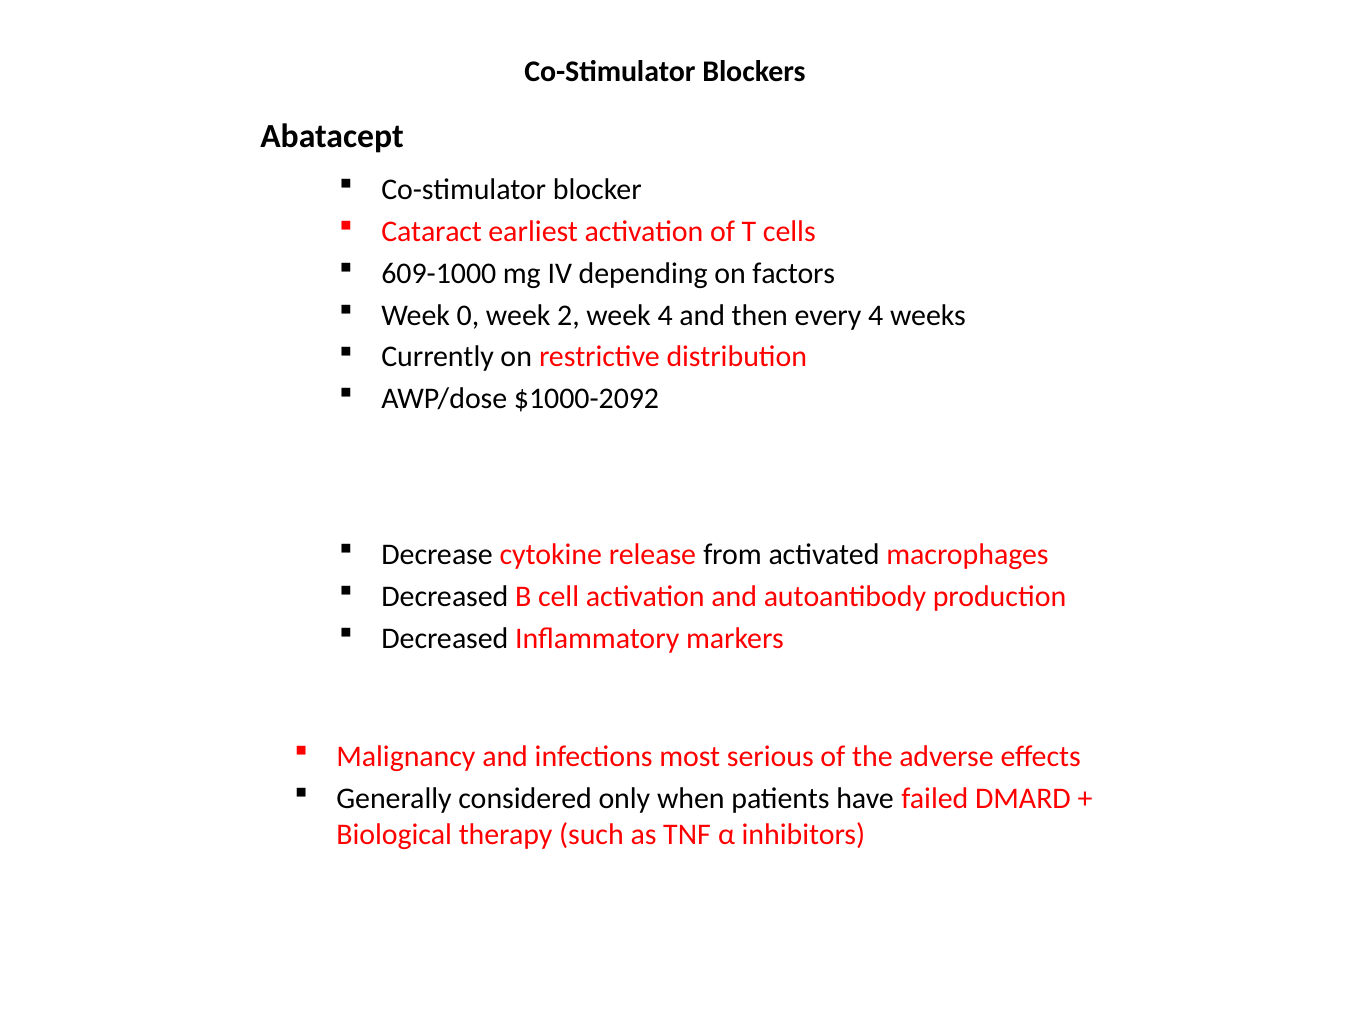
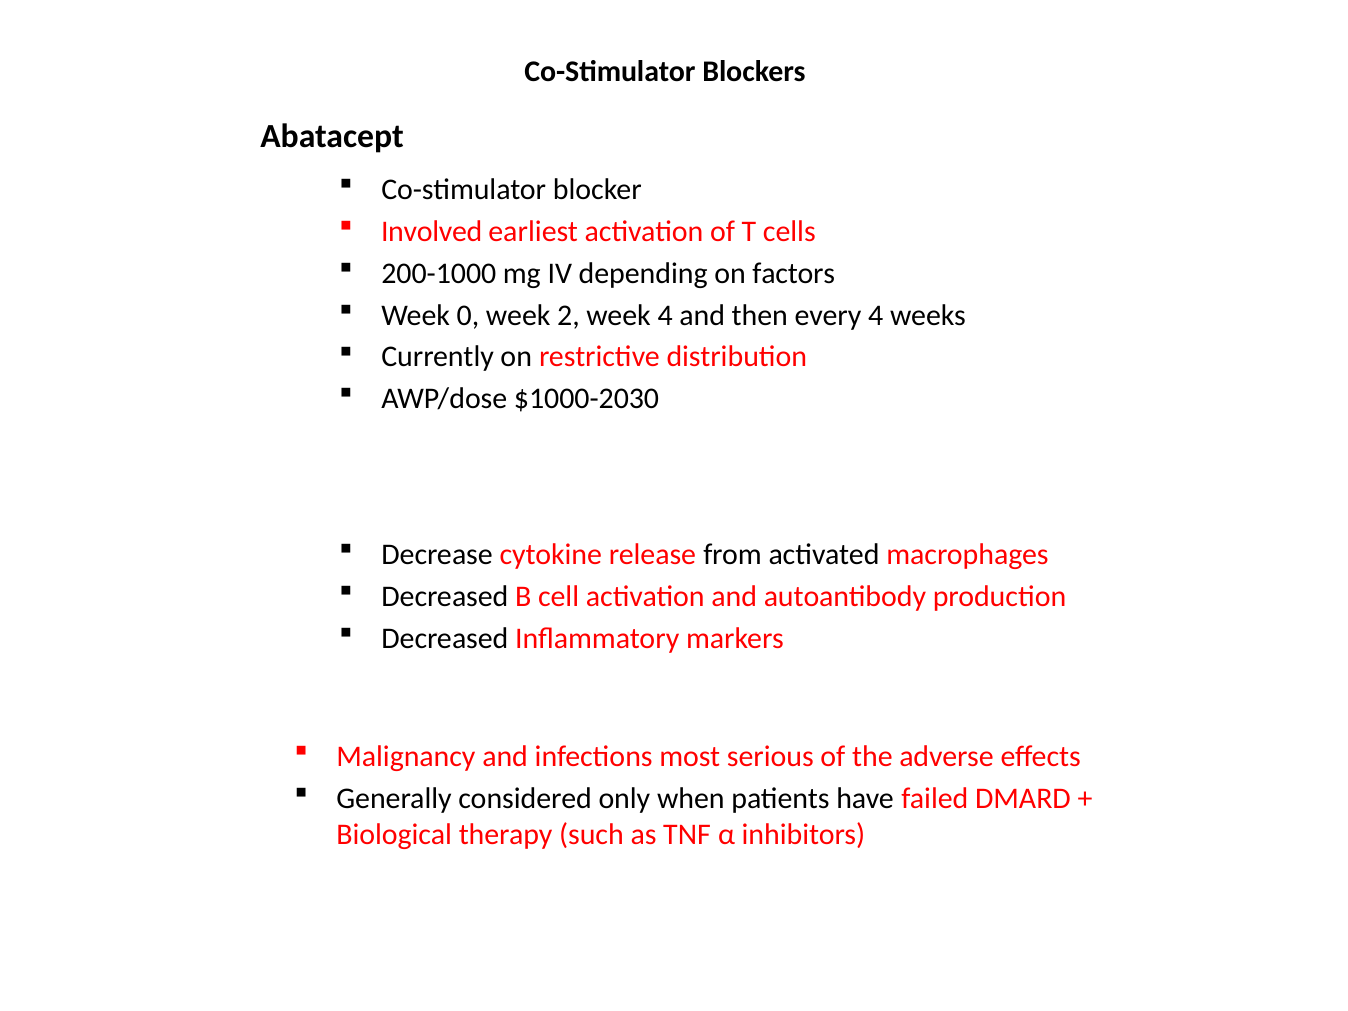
Cataract: Cataract -> Involved (432, 231)
609-1000: 609-1000 -> 200-1000 (439, 273)
$1000-2092: $1000-2092 -> $1000-2030 (587, 399)
